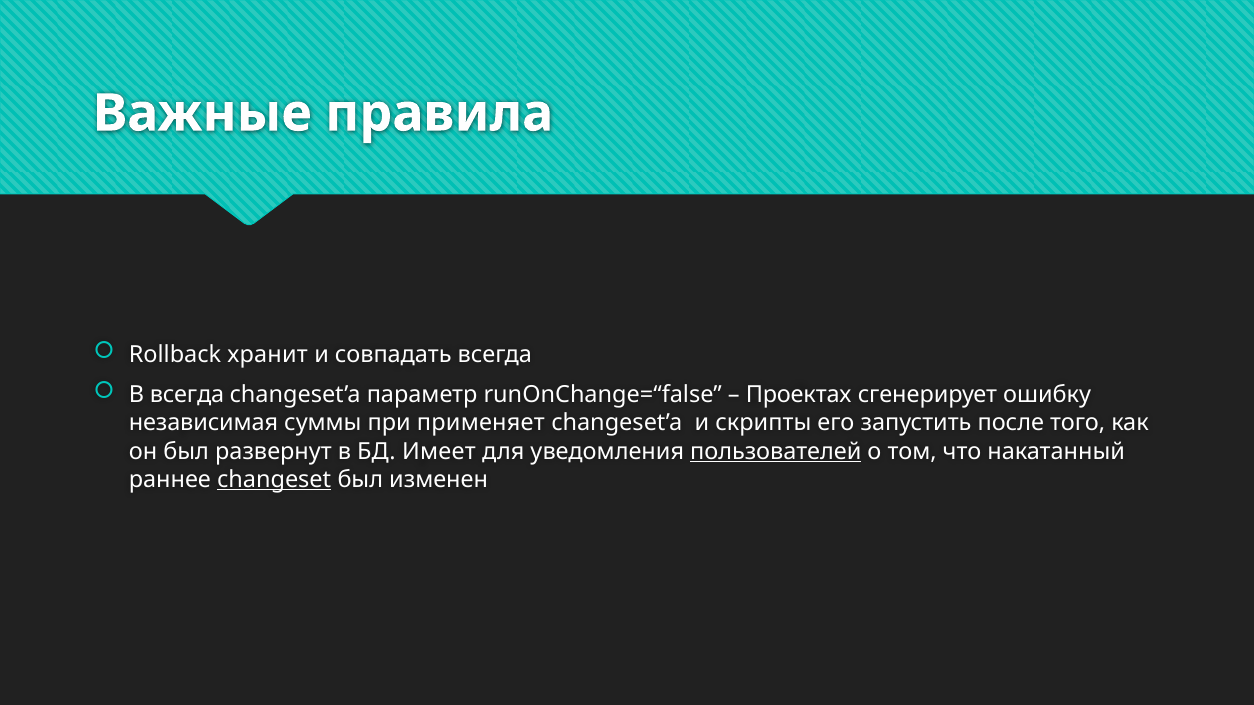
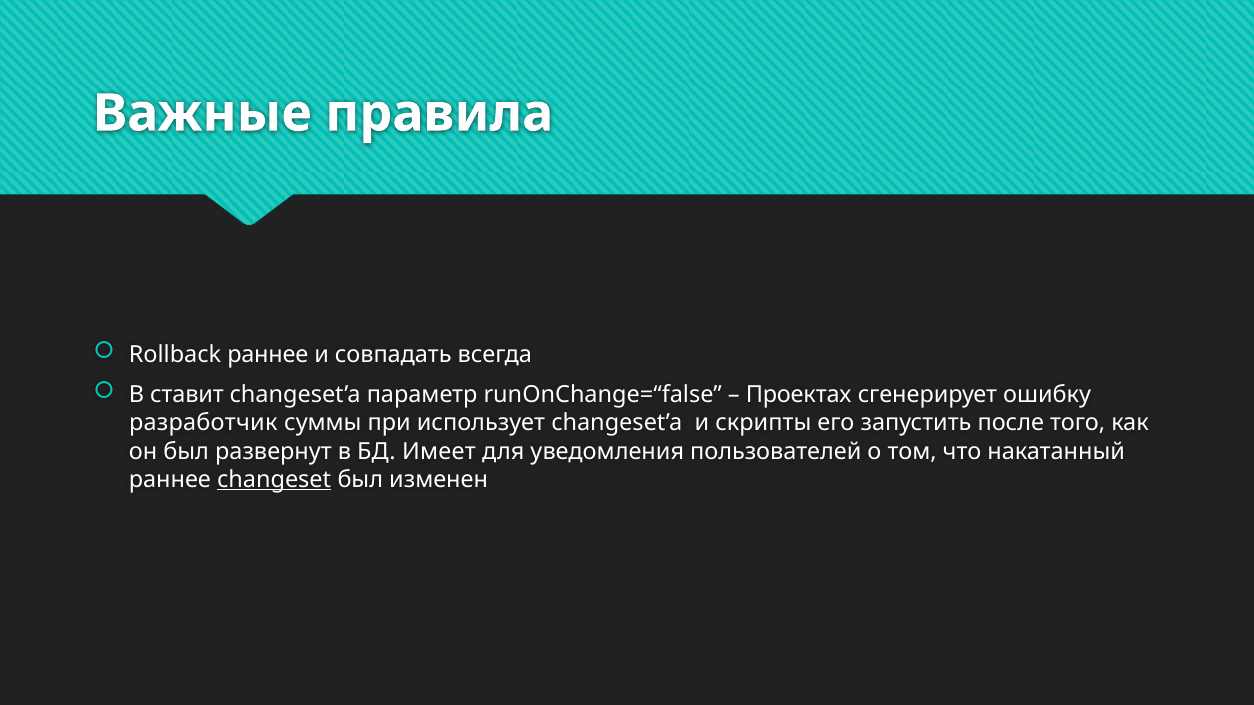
Rollback хранит: хранит -> раннее (268, 354)
В всегда: всегда -> ставит (187, 395)
независимая: независимая -> разработчик (203, 423)
применяет: применяет -> использует (481, 423)
пользователей underline: present -> none (776, 452)
